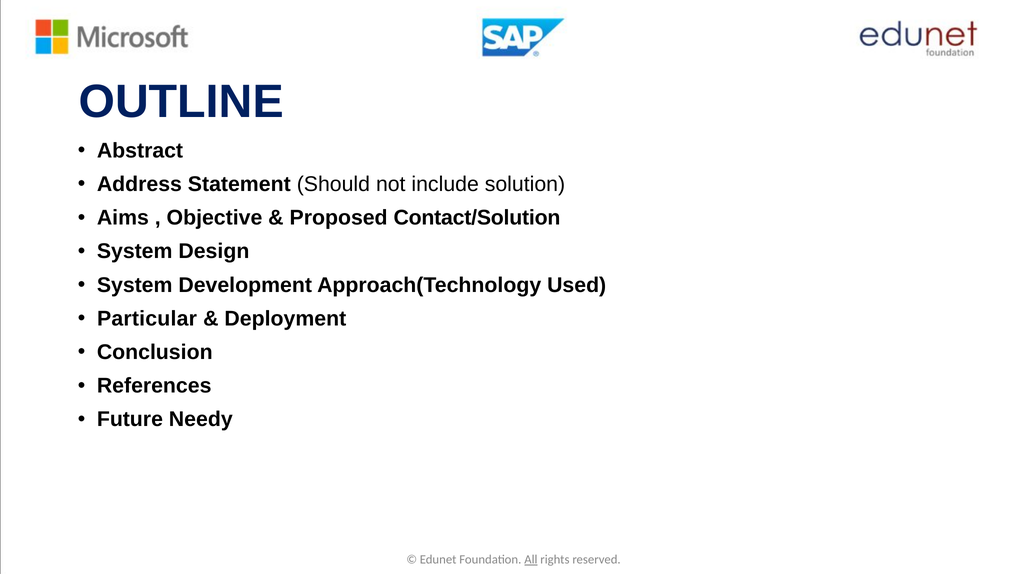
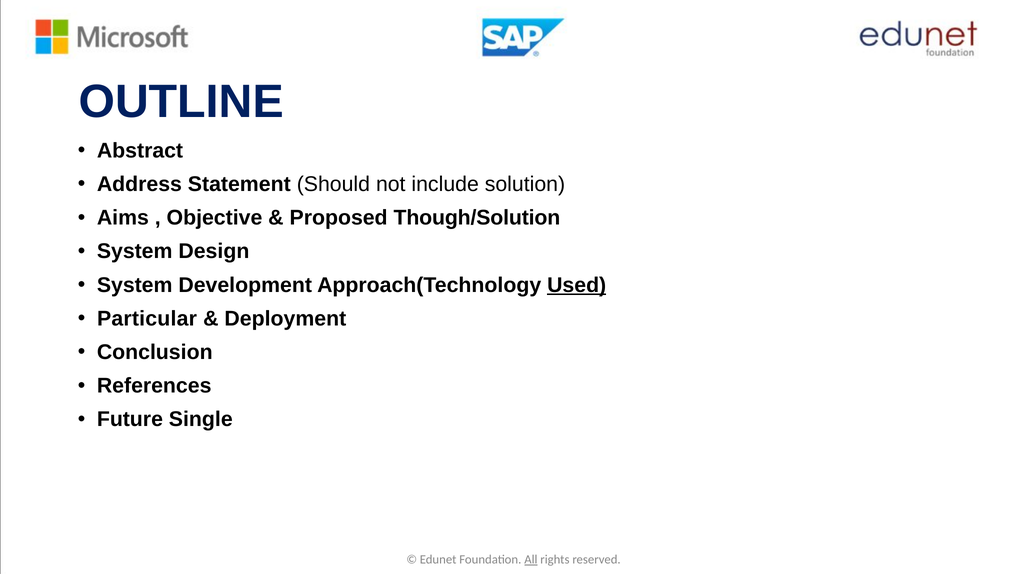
Contact/Solution: Contact/Solution -> Though/Solution (477, 218)
Used underline: none -> present (577, 285)
Needy: Needy -> Single (201, 419)
